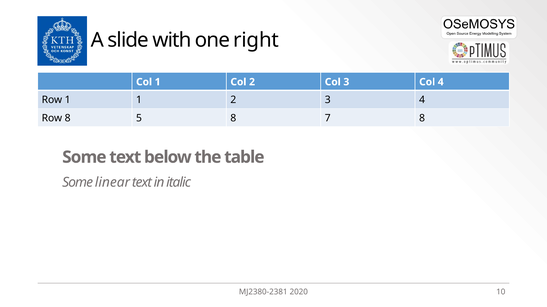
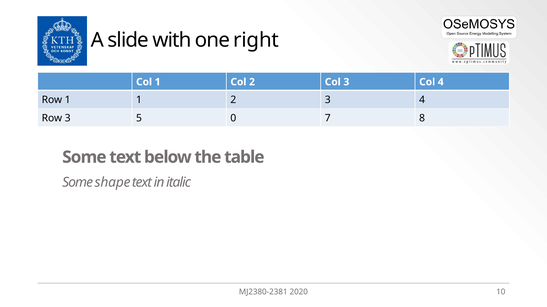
Row 8: 8 -> 3 (68, 118)
5 8: 8 -> 0 (233, 118)
linear: linear -> shape (113, 183)
